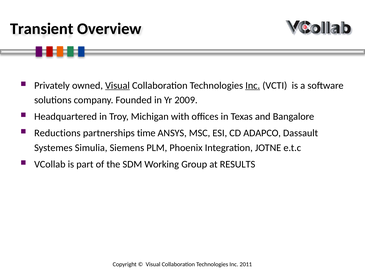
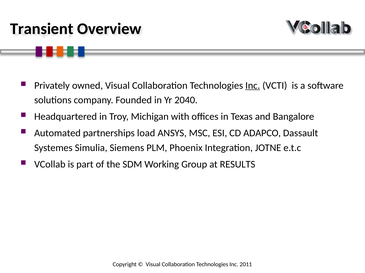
Visual underline: present -> none (117, 86)
2009: 2009 -> 2040 (186, 100)
Reductions: Reductions -> Automated (57, 133)
time: time -> load (146, 133)
